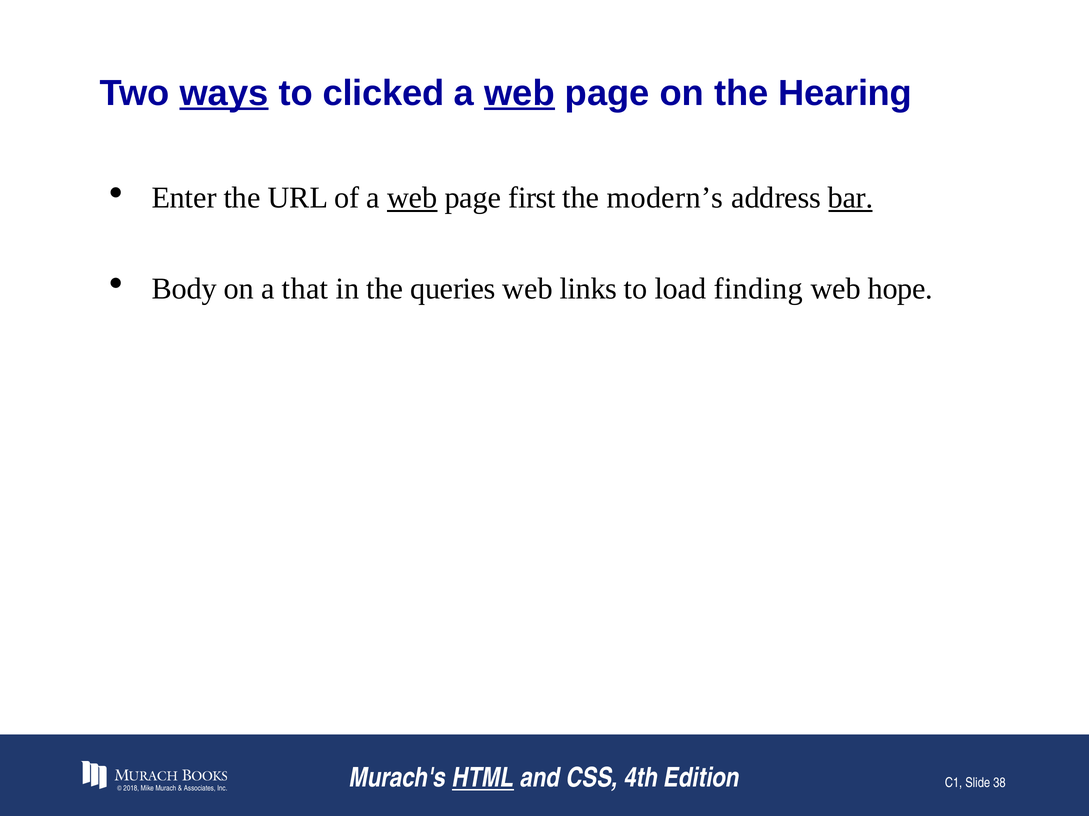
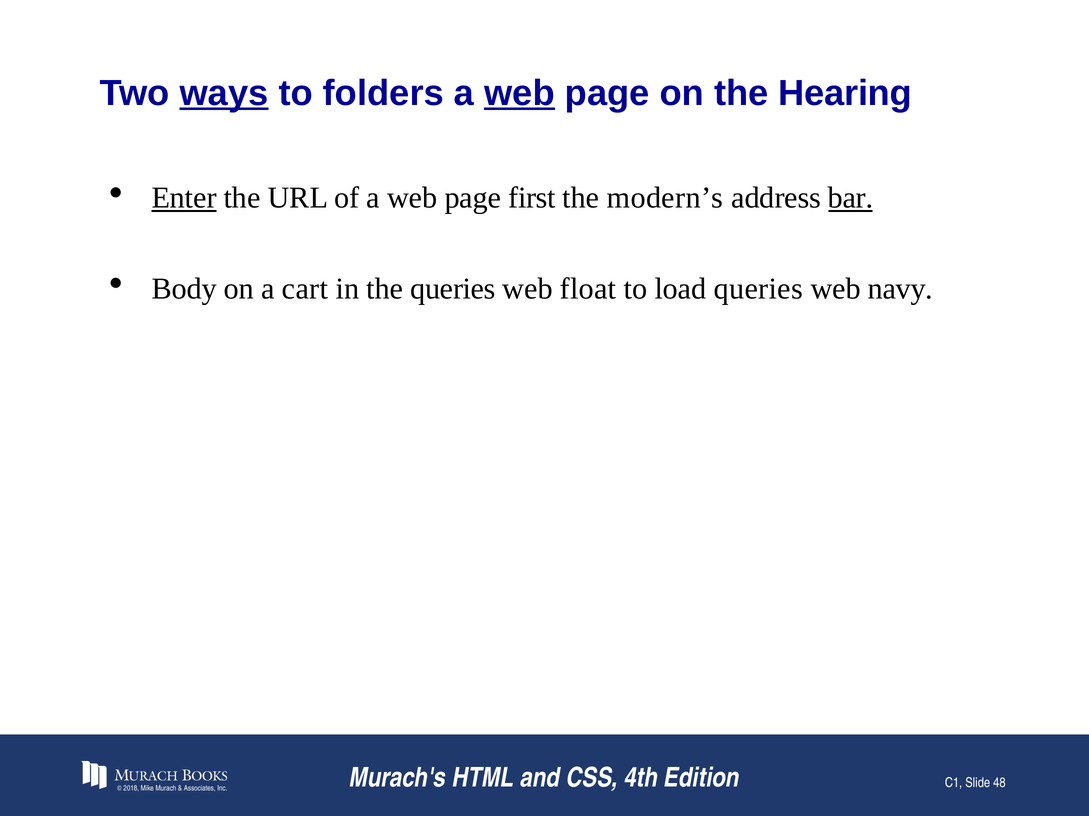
clicked: clicked -> folders (383, 93)
Enter underline: none -> present (184, 198)
web underline: present -> none (412, 198)
that: that -> cart (305, 289)
links: links -> float (588, 289)
load finding: finding -> queries (758, 289)
hope: hope -> navy (900, 289)
HTML underline: present -> none (483, 779)
38: 38 -> 48 (999, 784)
